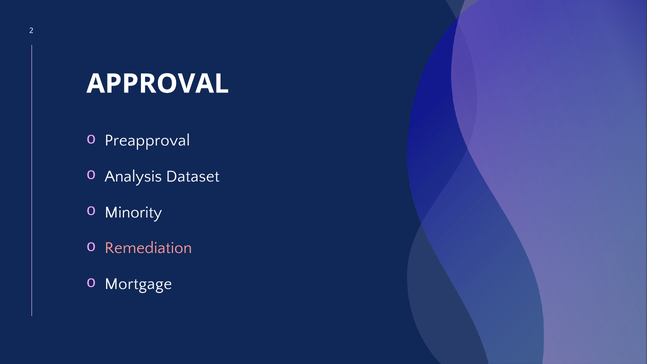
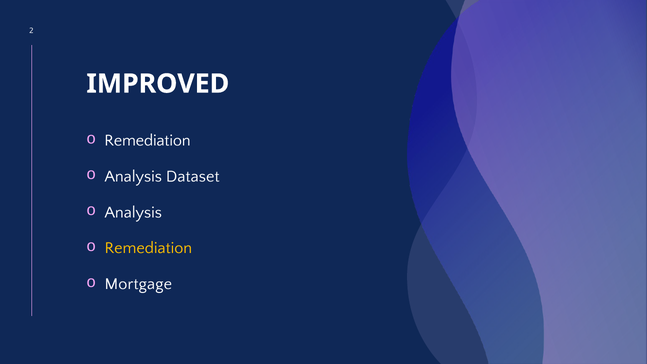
APPROVAL: APPROVAL -> IMPROVED (158, 84)
Preapproval: Preapproval -> Remediation (147, 140)
Minority: Minority -> Analysis (133, 212)
Remediation colour: pink -> yellow (148, 248)
